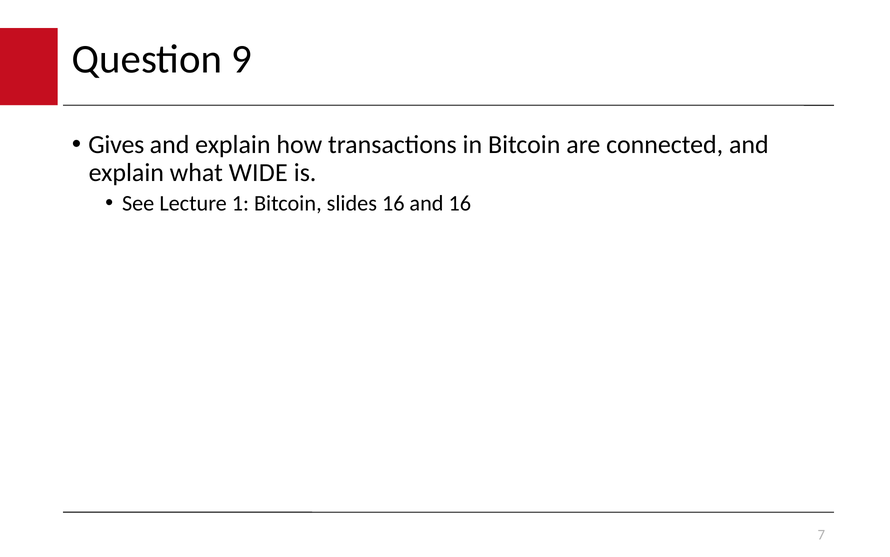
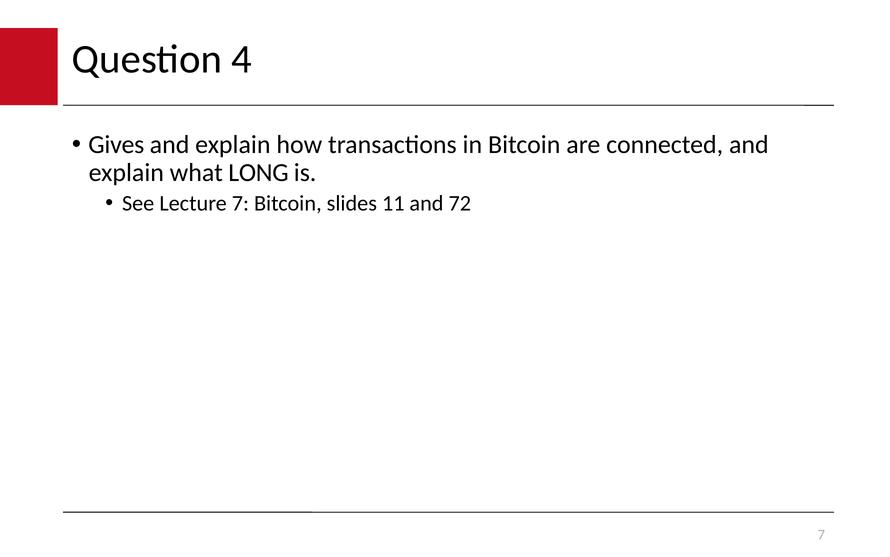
9: 9 -> 4 (242, 59)
WIDE: WIDE -> LONG (258, 172)
Lecture 1: 1 -> 7 (240, 203)
slides 16: 16 -> 11 (393, 203)
and 16: 16 -> 72 (460, 203)
